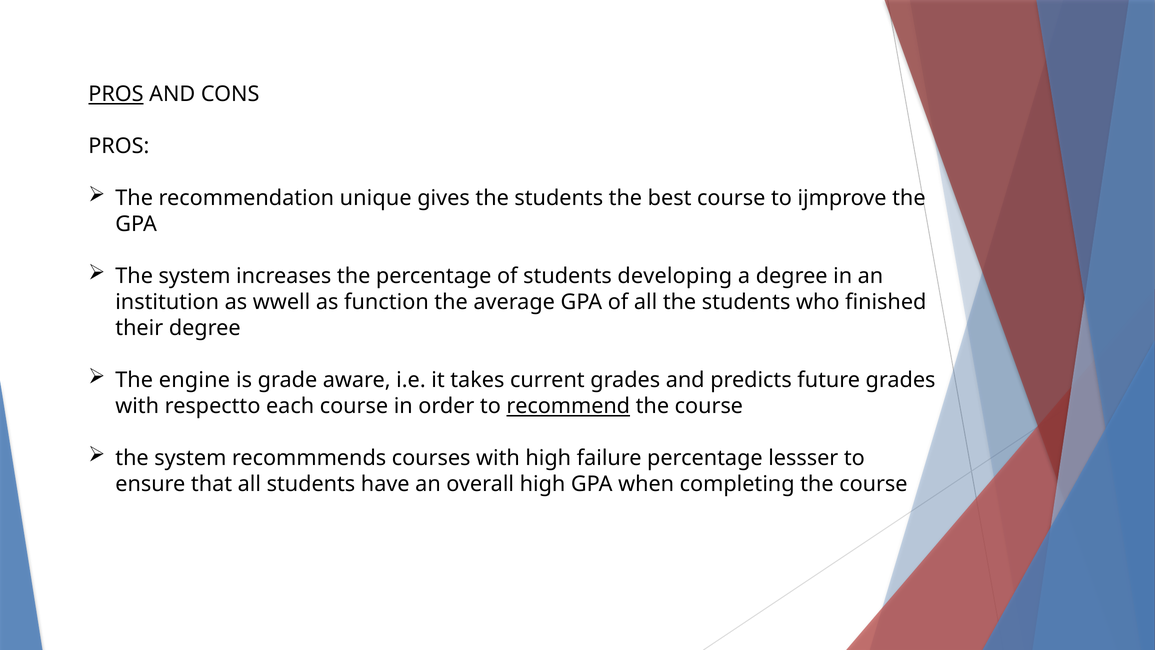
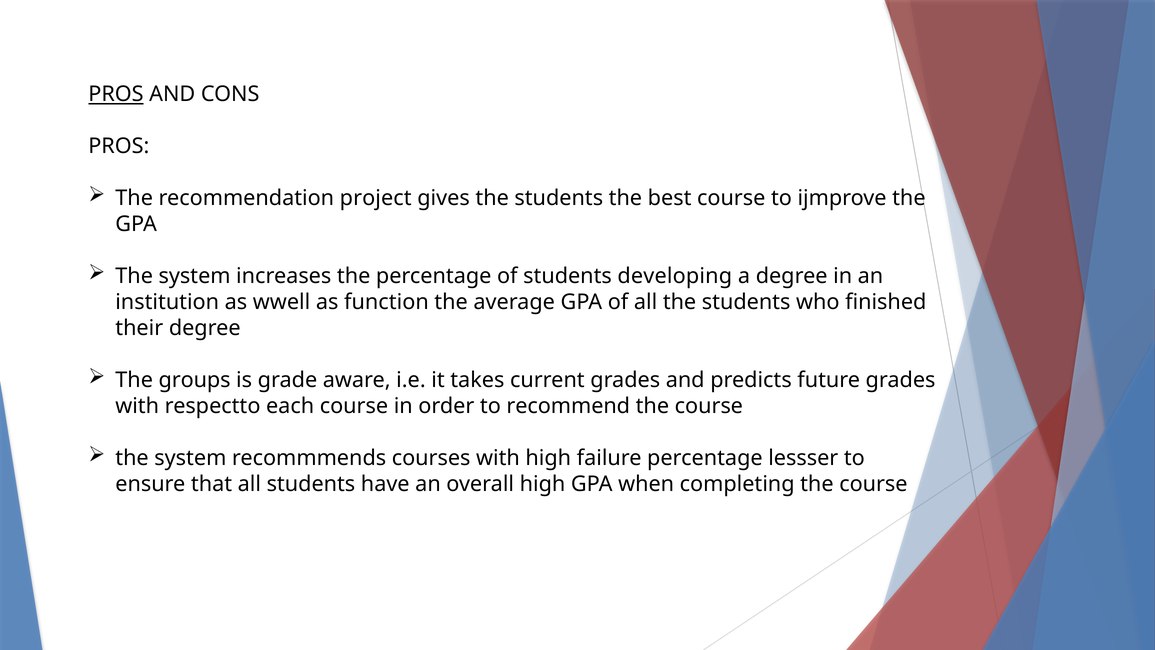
unique: unique -> project (376, 198)
engine: engine -> groups (195, 380)
recommend underline: present -> none (568, 406)
